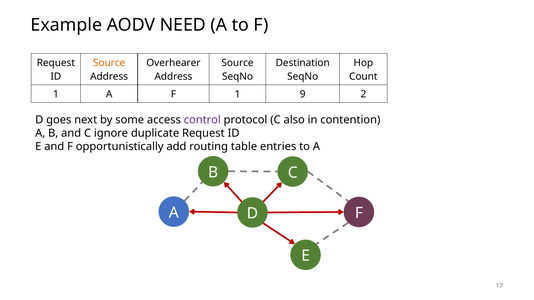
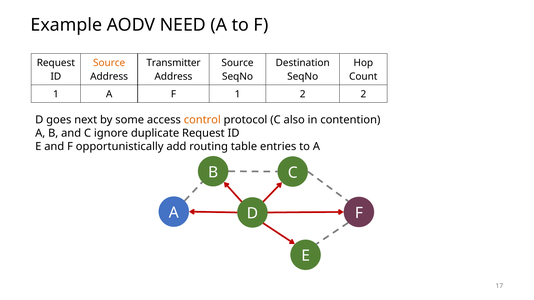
Overhearer: Overhearer -> Transmitter (174, 63)
1 9: 9 -> 2 (303, 94)
control colour: purple -> orange (202, 120)
